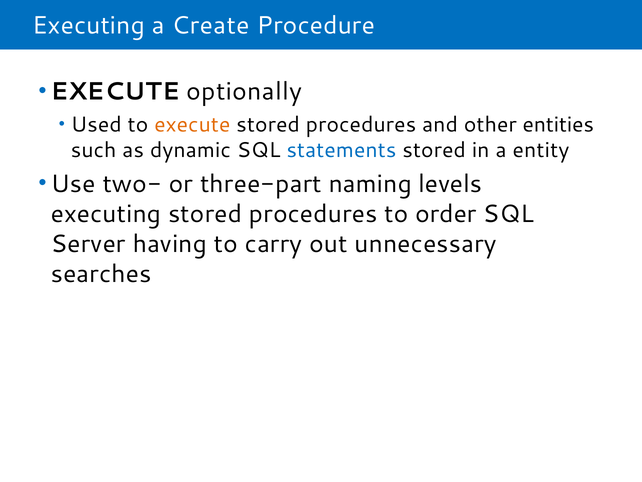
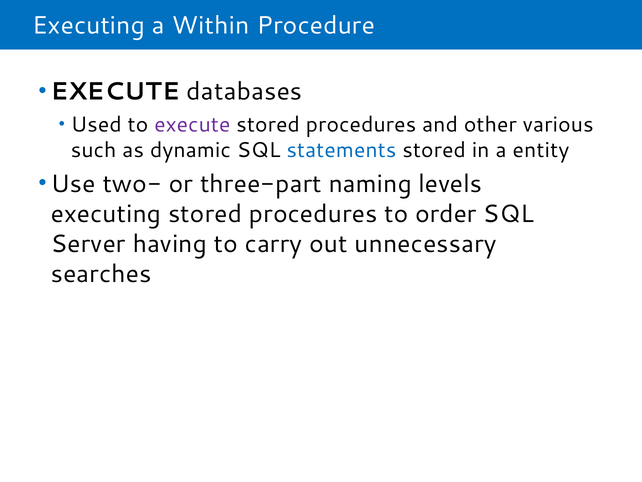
Create: Create -> Within (211, 25)
optionally: optionally -> databases (244, 92)
execute colour: orange -> purple (192, 125)
entities: entities -> various (558, 125)
